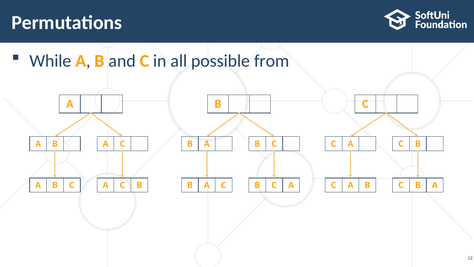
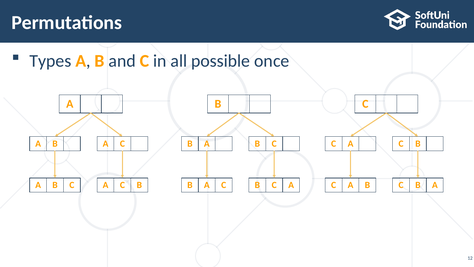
While: While -> Types (50, 61)
from: from -> once (272, 61)
